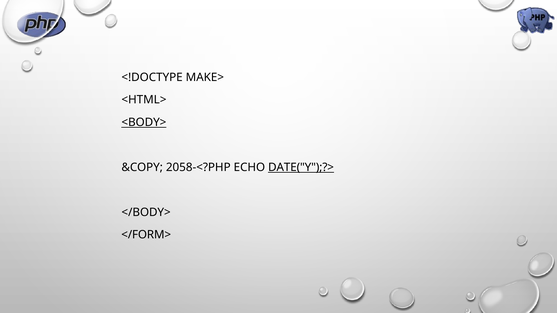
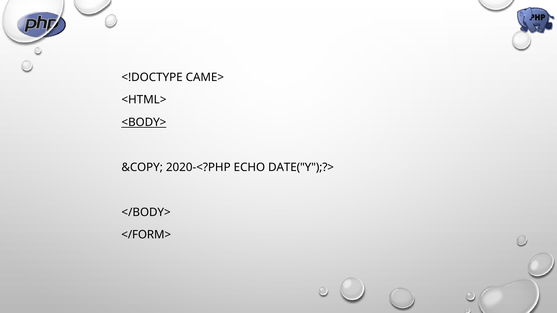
MAKE>: MAKE> -> CAME> (205, 77)
2058-<?PHP: 2058-<?PHP -> 2020-<?PHP (198, 167)
DATE("Y");?> underline: present -> none (301, 167)
